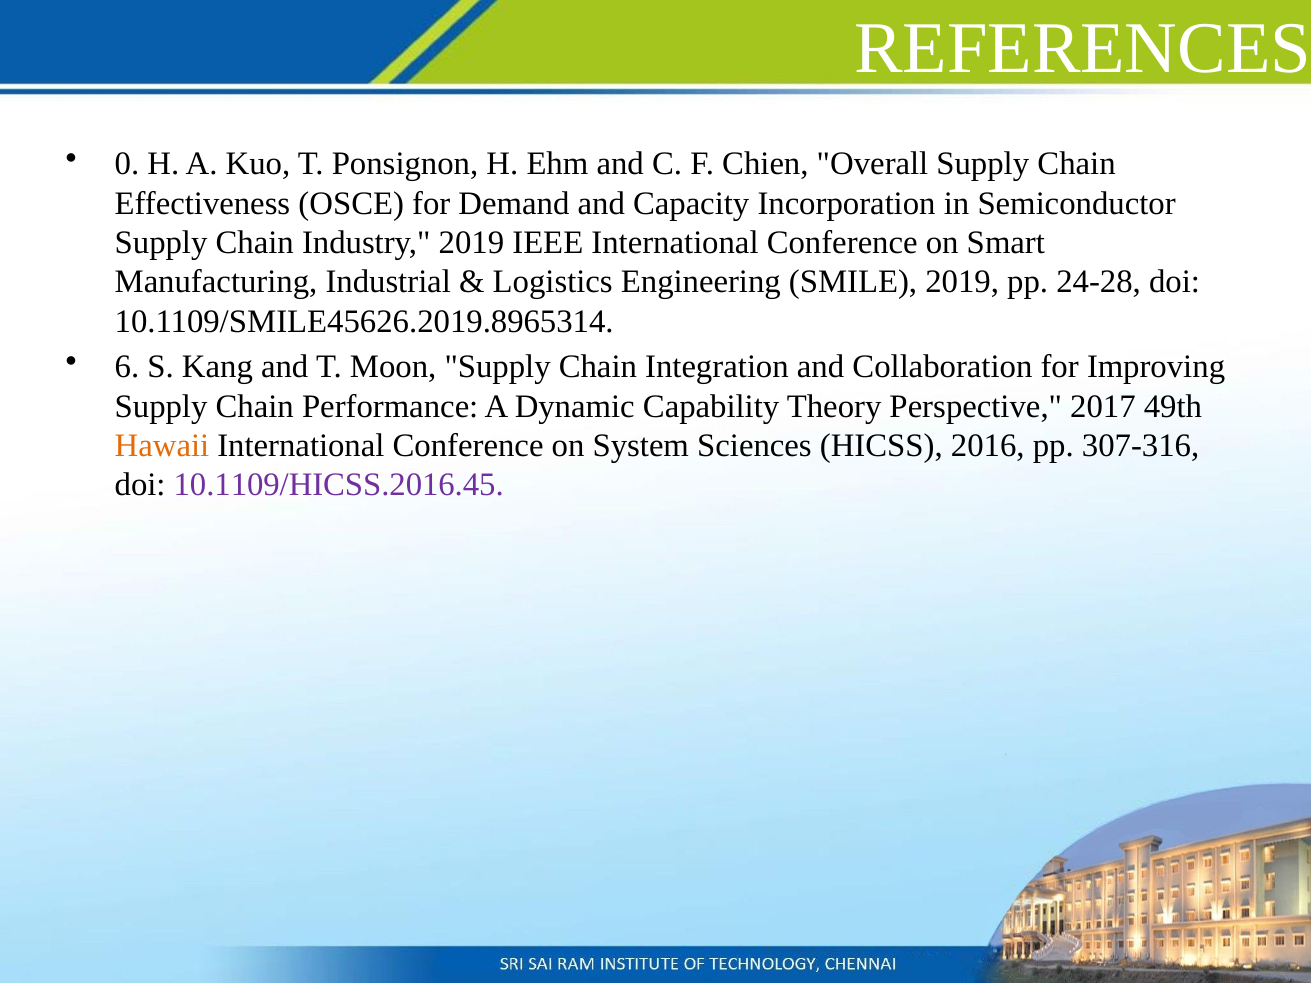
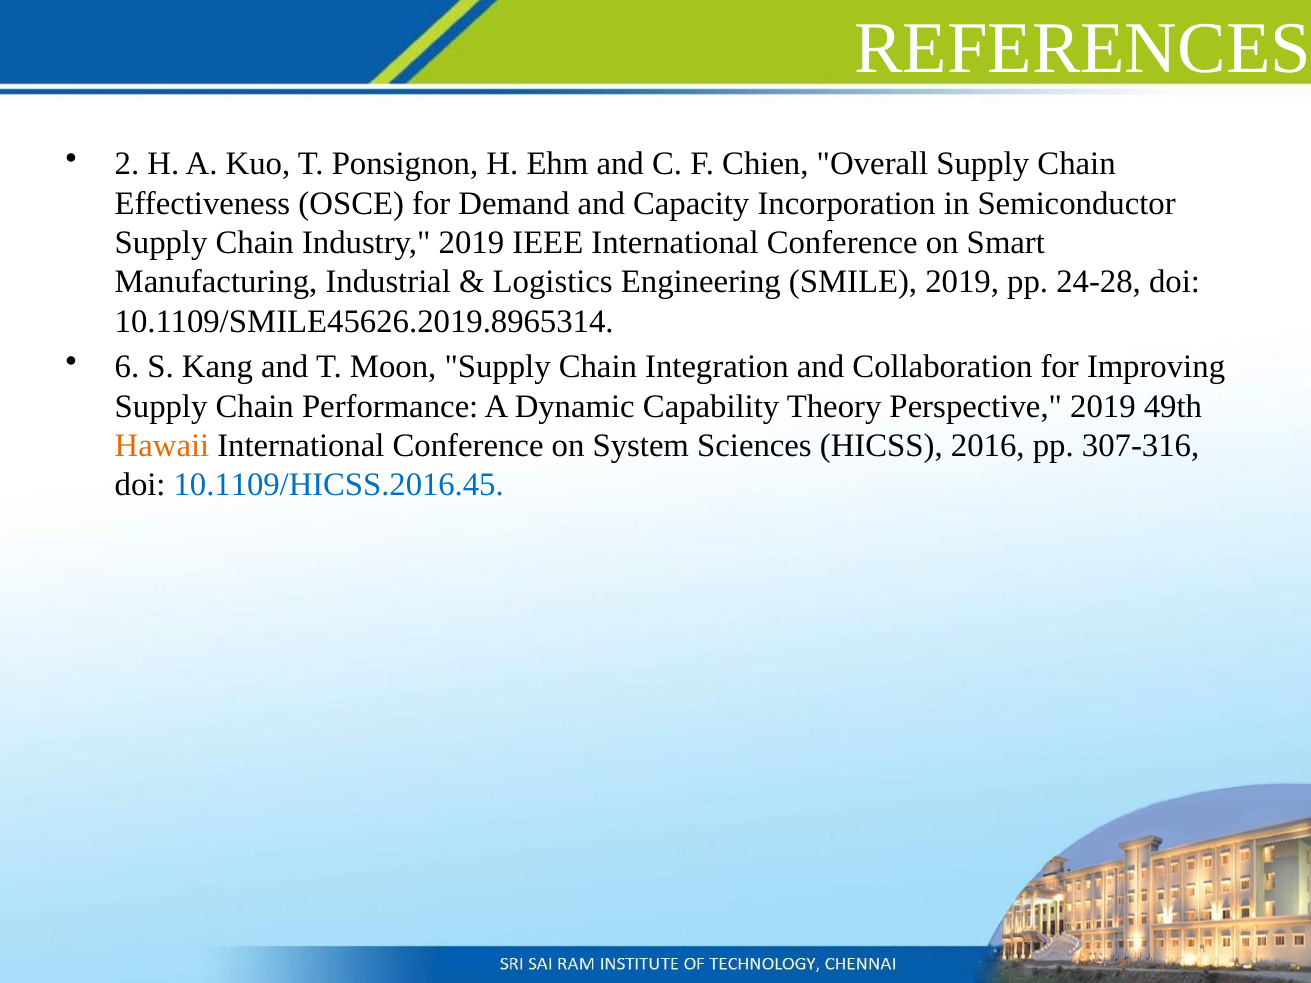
0: 0 -> 2 (127, 164)
Perspective 2017: 2017 -> 2019 (1103, 407)
10.1109/HICSS.2016.45 colour: purple -> blue (339, 485)
